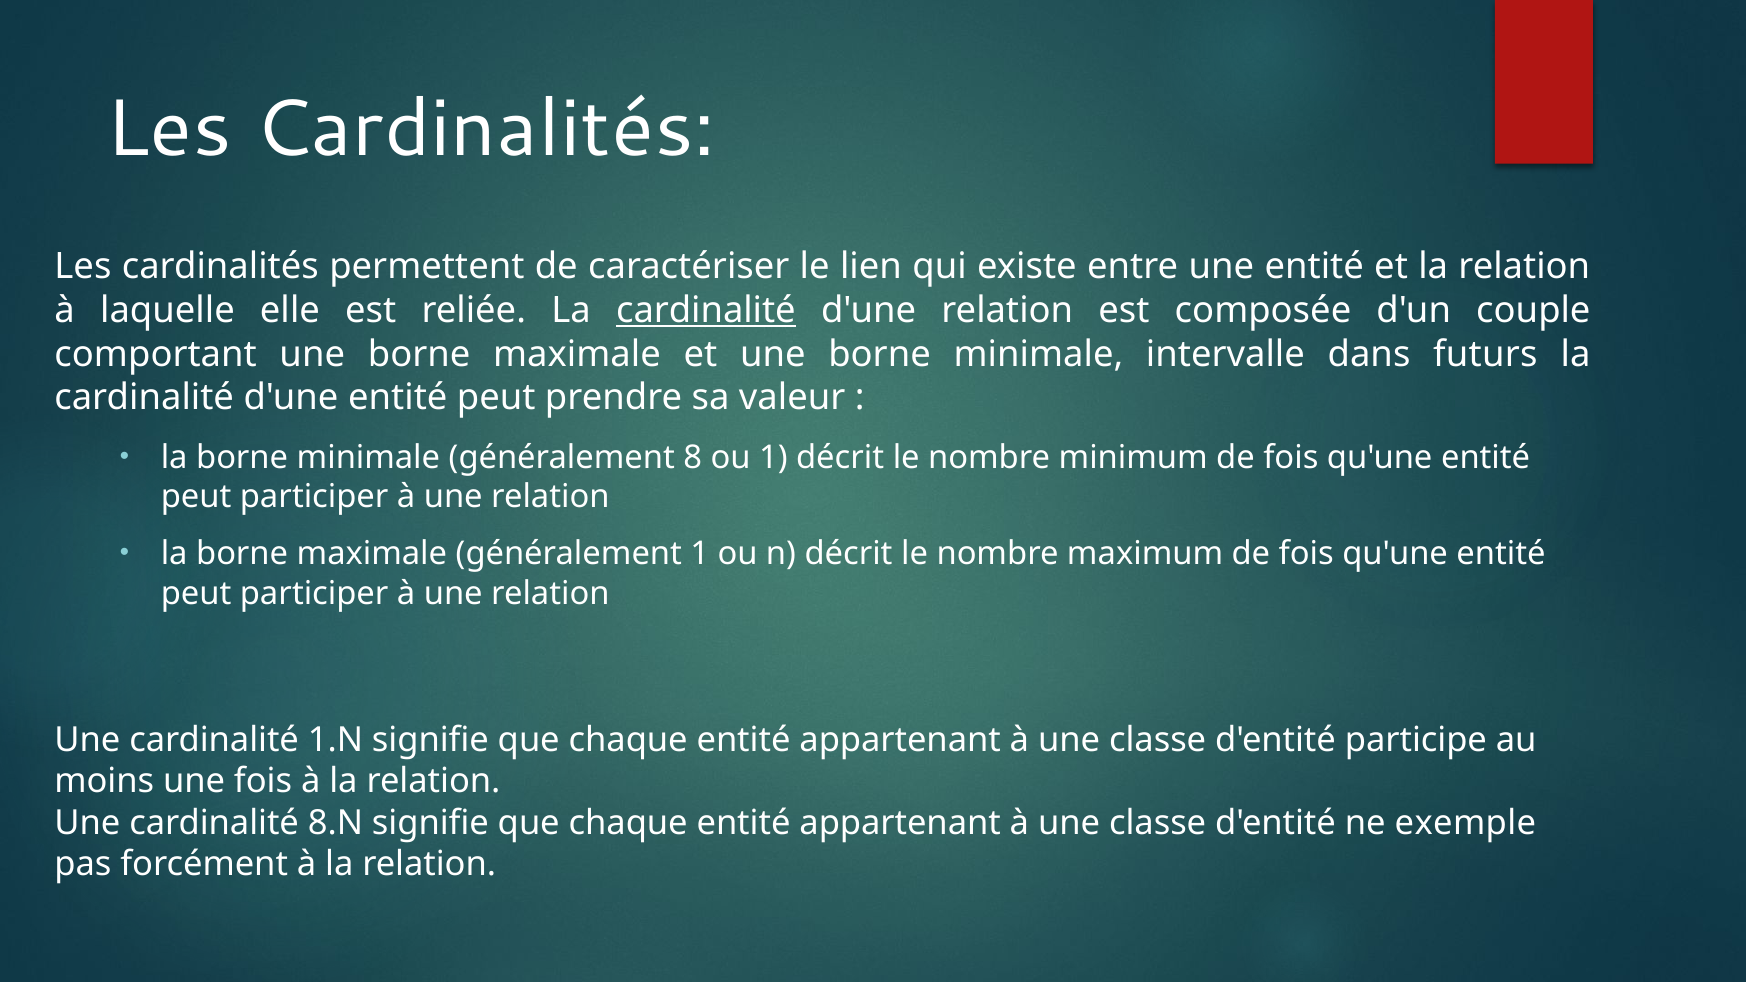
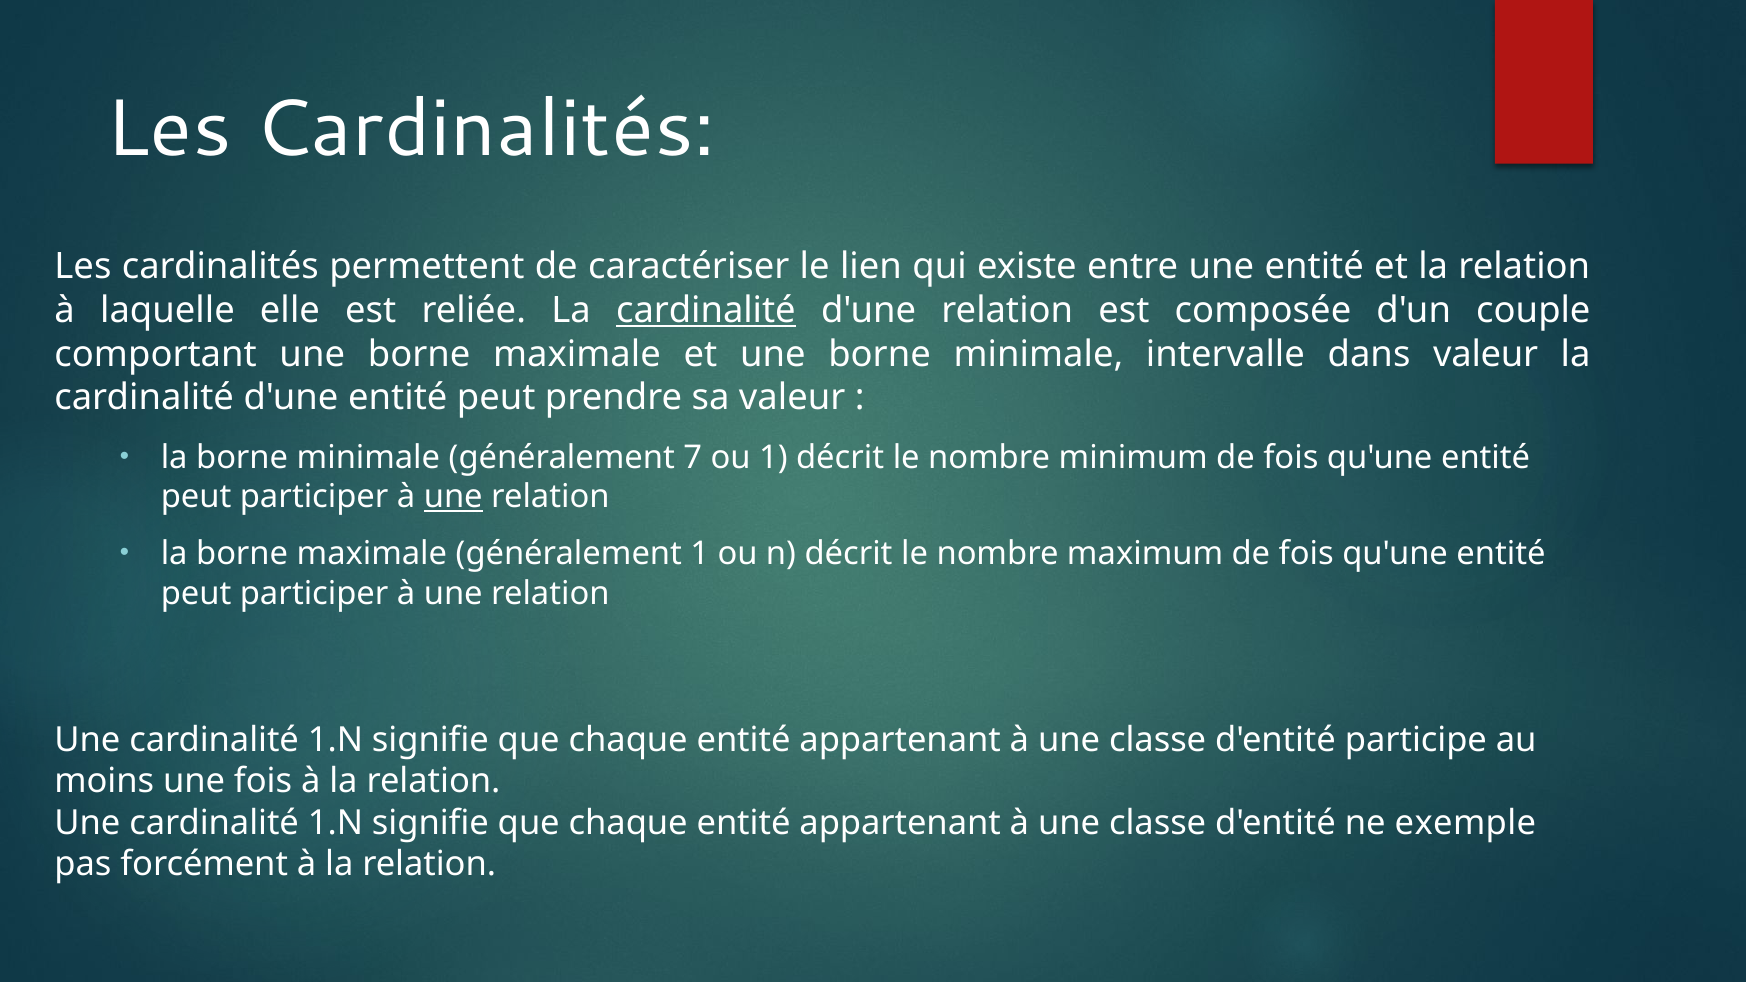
dans futurs: futurs -> valeur (1486, 354)
8: 8 -> 7 (693, 457)
une underline: none -> present (453, 497)
8.N: 8.N -> 1.N (335, 823)
